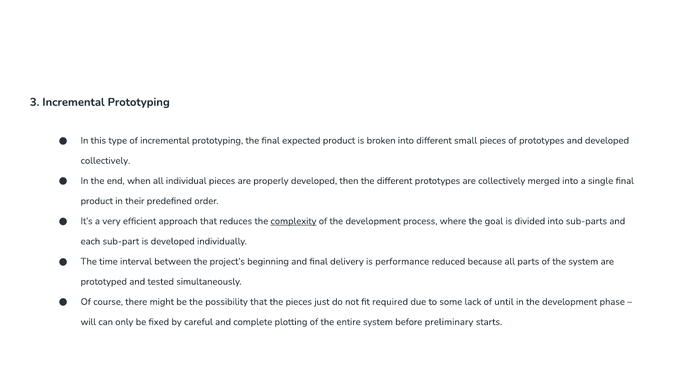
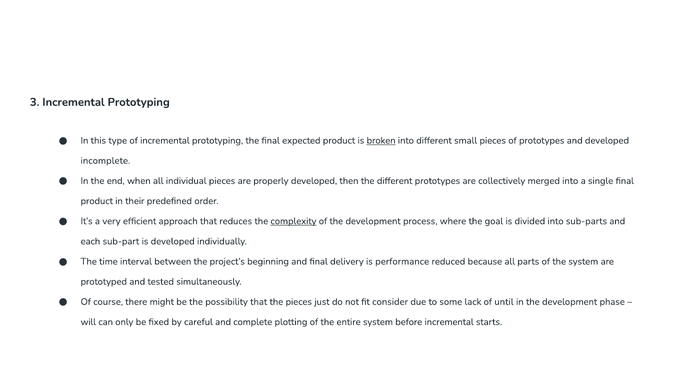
broken underline: none -> present (381, 140)
collectively: collectively -> incomplete (105, 161)
required: required -> consider (390, 302)
before preliminary: preliminary -> incremental (449, 322)
